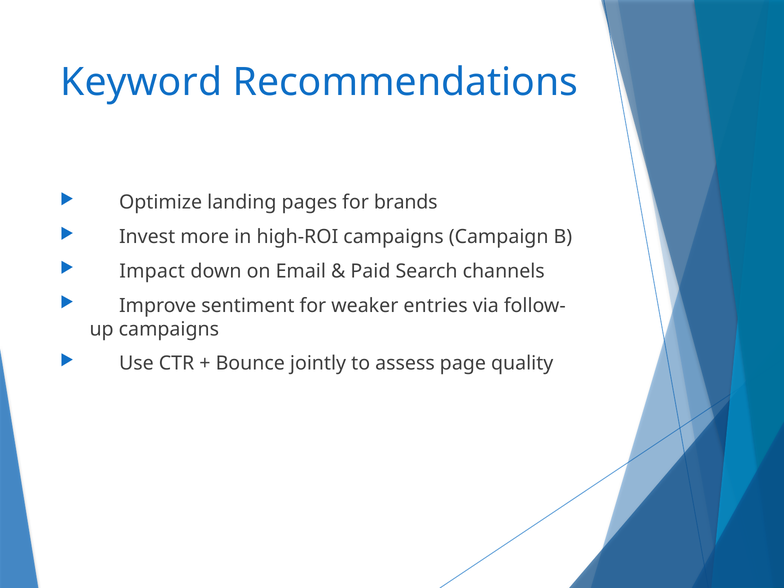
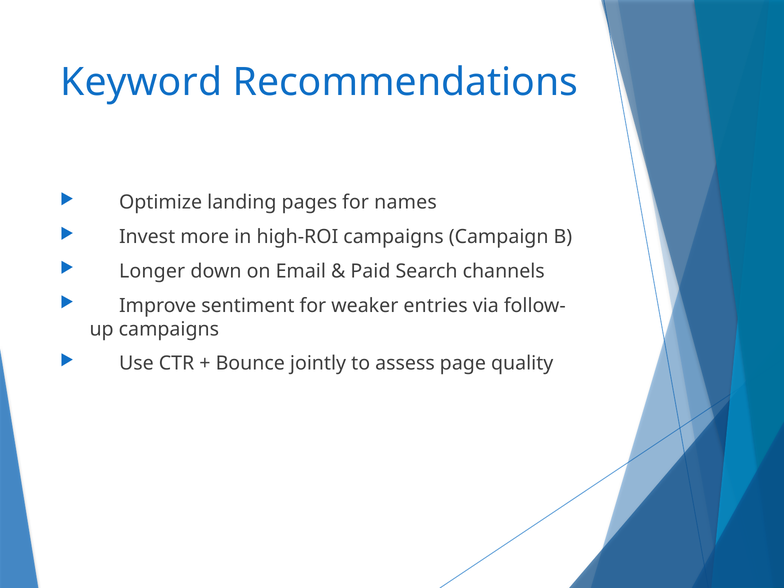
brands: brands -> names (406, 202)
Impact: Impact -> Longer (152, 271)
